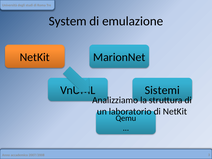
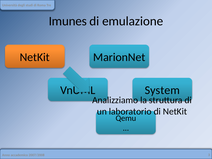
System: System -> Imunes (68, 21)
Sistemi: Sistemi -> System (162, 90)
